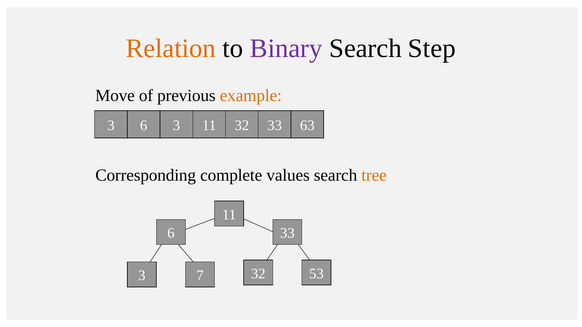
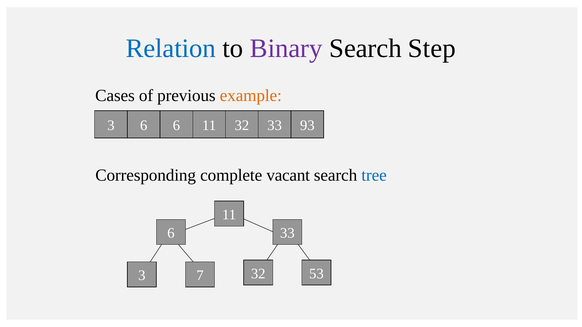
Relation colour: orange -> blue (171, 48)
Move: Move -> Cases (115, 96)
6 3: 3 -> 6 (176, 126)
63: 63 -> 93 (307, 126)
values: values -> vacant (288, 176)
tree colour: orange -> blue (374, 176)
